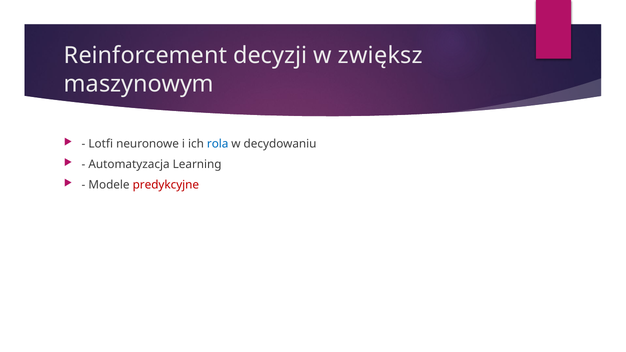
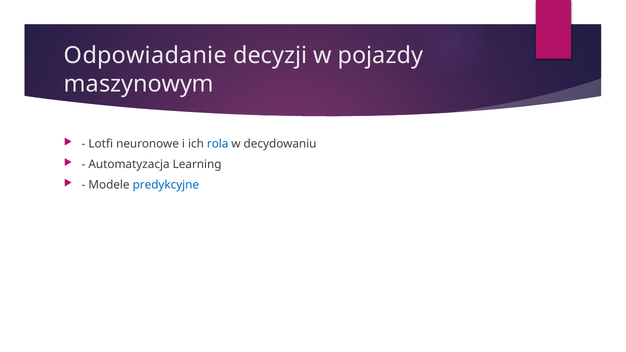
Reinforcement: Reinforcement -> Odpowiadanie (145, 56)
zwiększ: zwiększ -> pojazdy (380, 56)
predykcyjne colour: red -> blue (166, 185)
